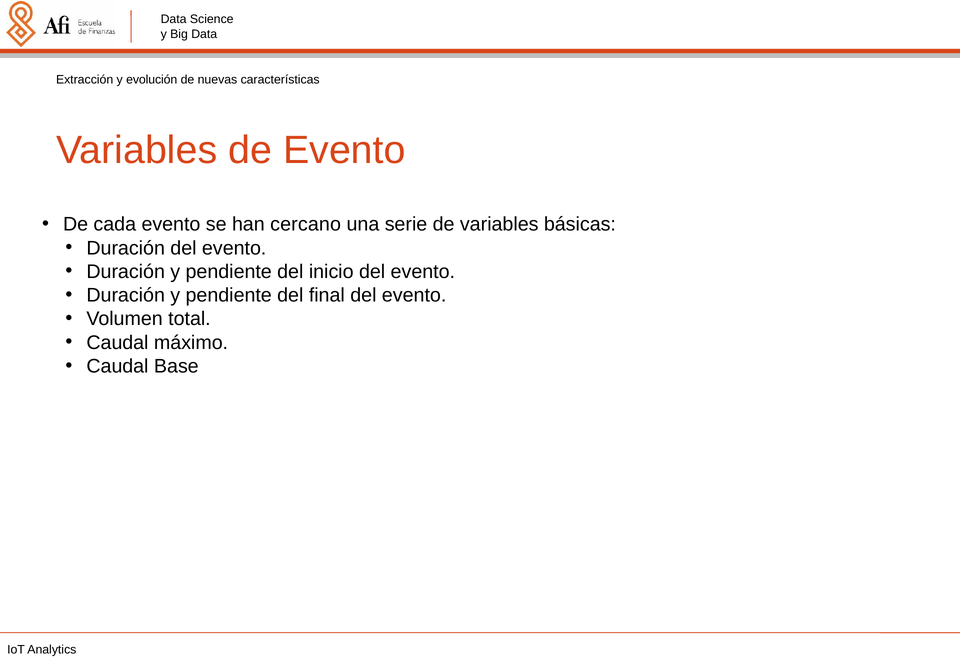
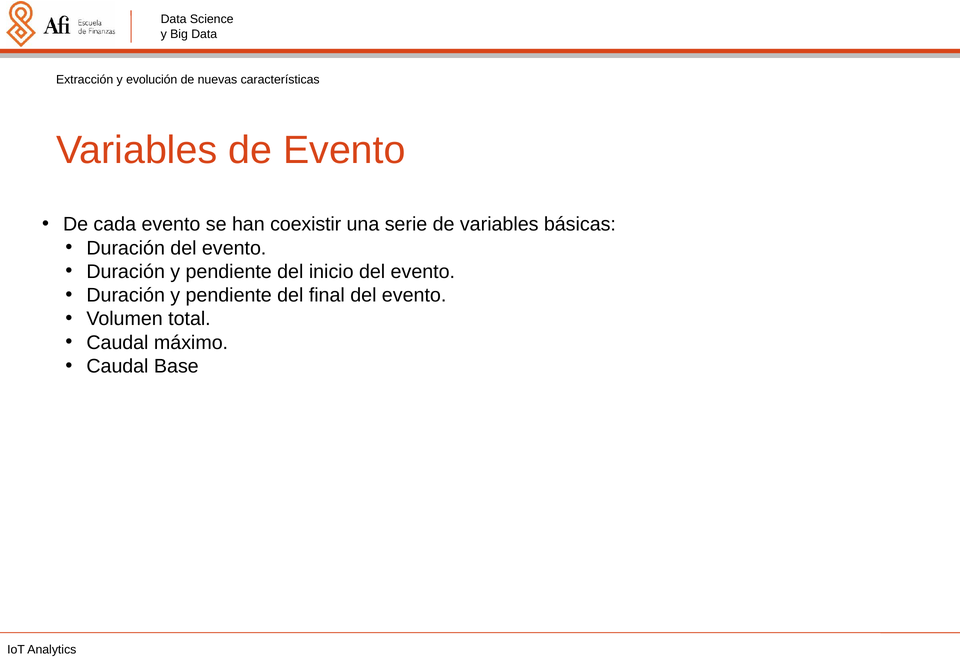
cercano: cercano -> coexistir (306, 224)
